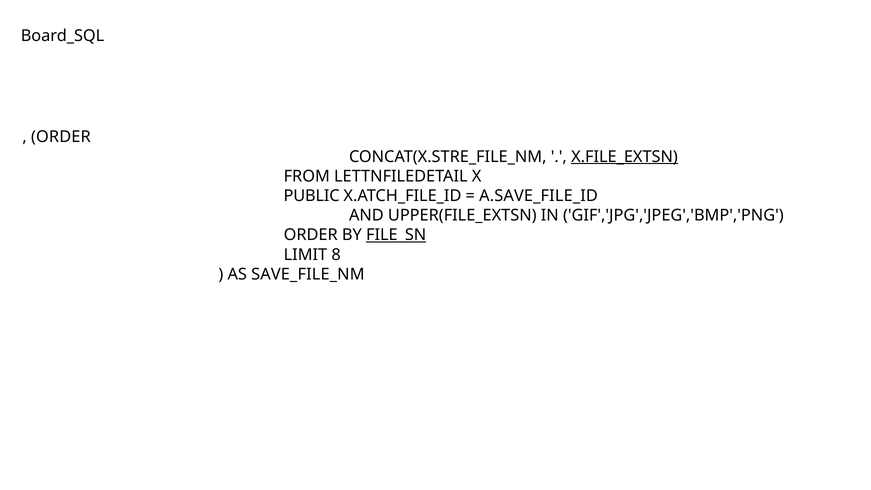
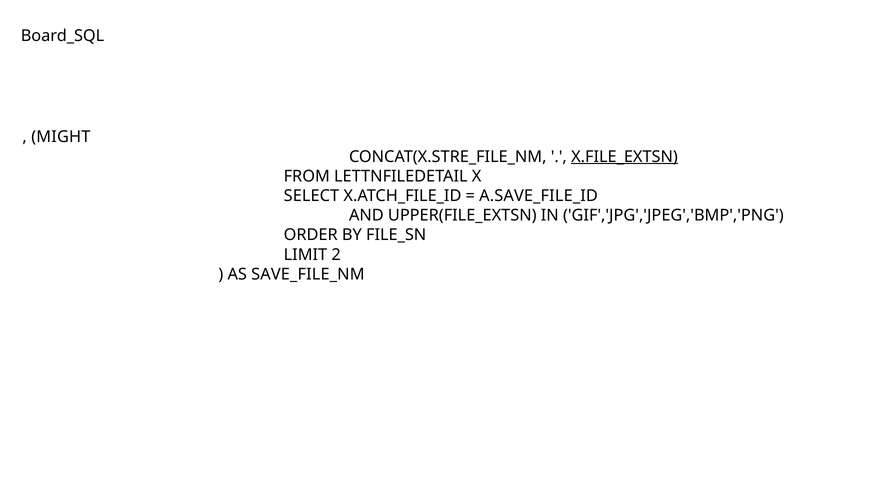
ORDER: ORDER -> MIGHT (61, 137)
PUBLIC: PUBLIC -> SELECT (311, 196)
FILE_SN underline: present -> none (396, 235)
8: 8 -> 2 (336, 255)
